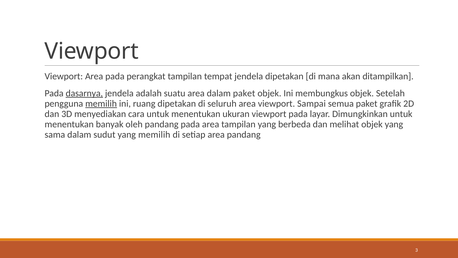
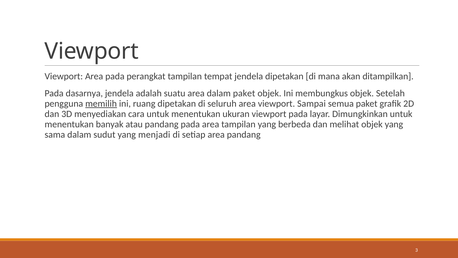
dasarnya underline: present -> none (84, 93)
oleh: oleh -> atau (134, 124)
yang memilih: memilih -> menjadi (154, 134)
